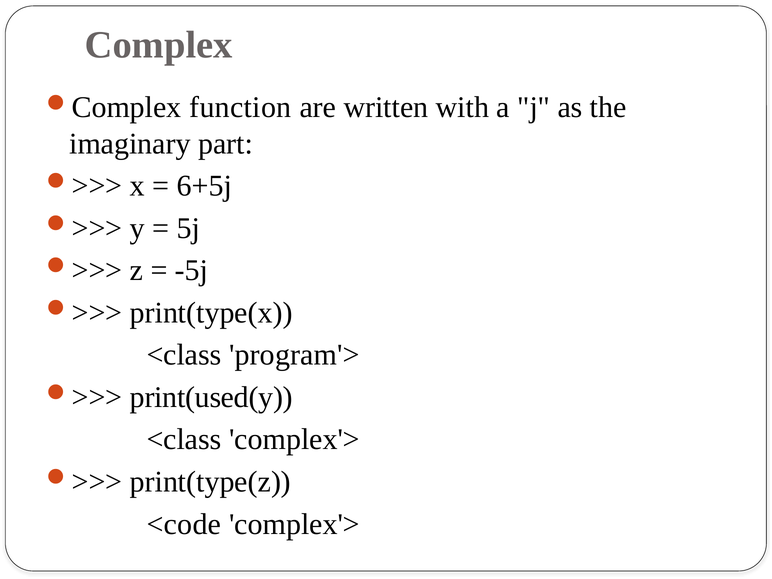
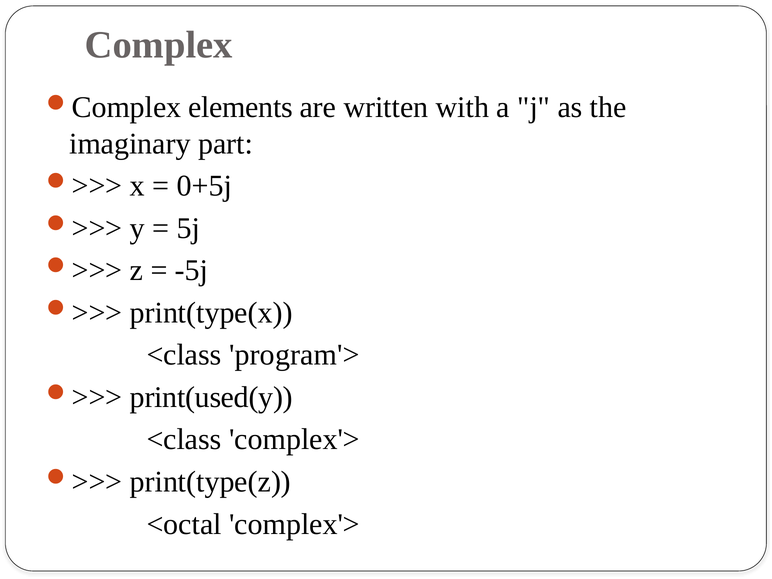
function: function -> elements (241, 108)
6+5j: 6+5j -> 0+5j (204, 186)
<code: <code -> <octal (184, 524)
